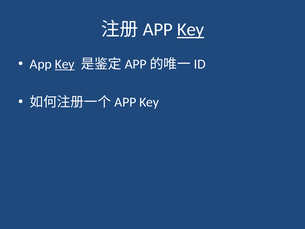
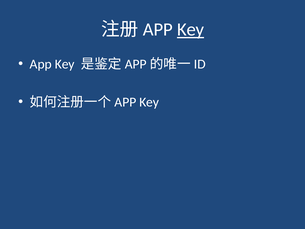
Key underline: present -> none (65, 64)
